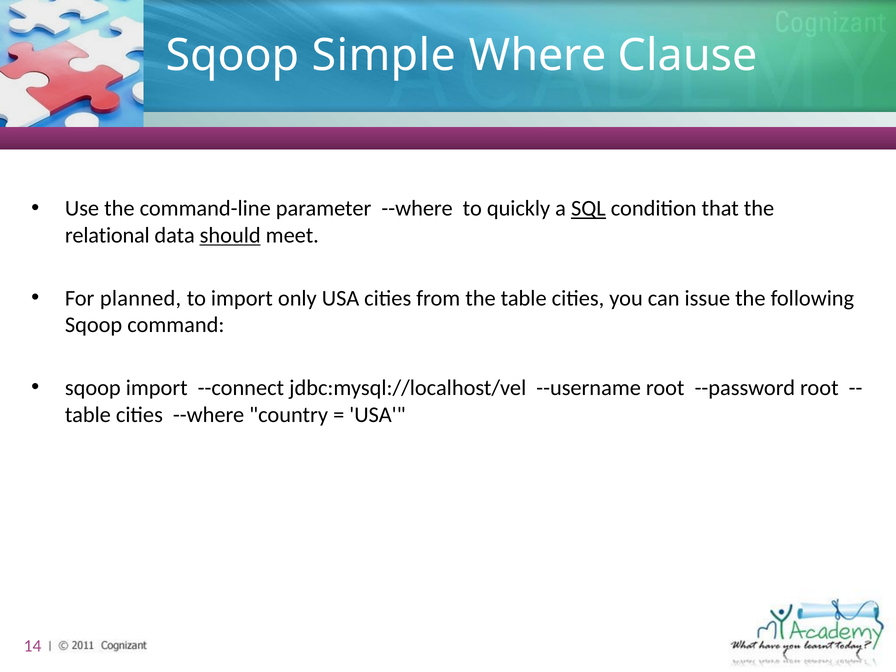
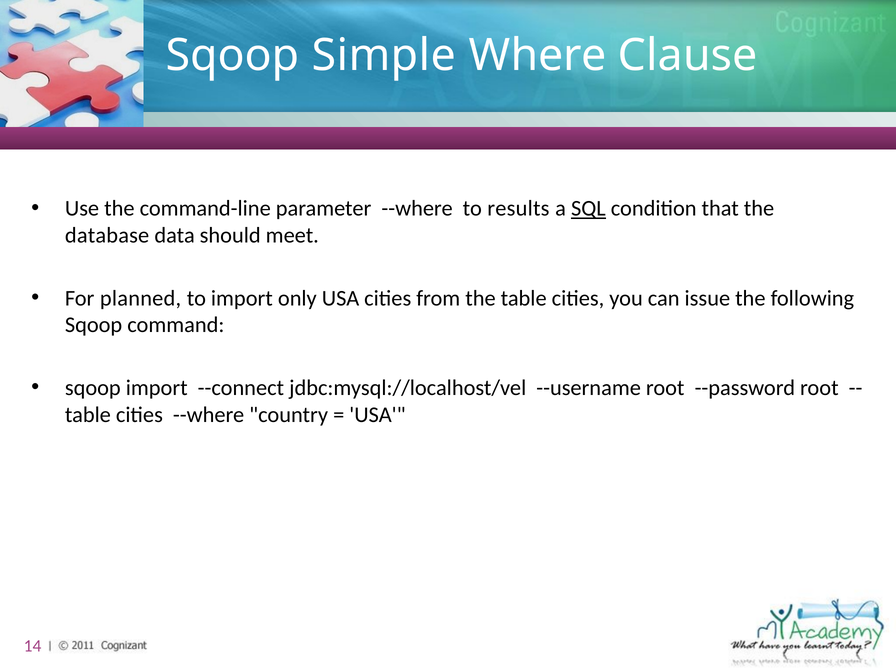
quickly: quickly -> results (518, 209)
relational: relational -> database (107, 235)
should underline: present -> none (230, 235)
